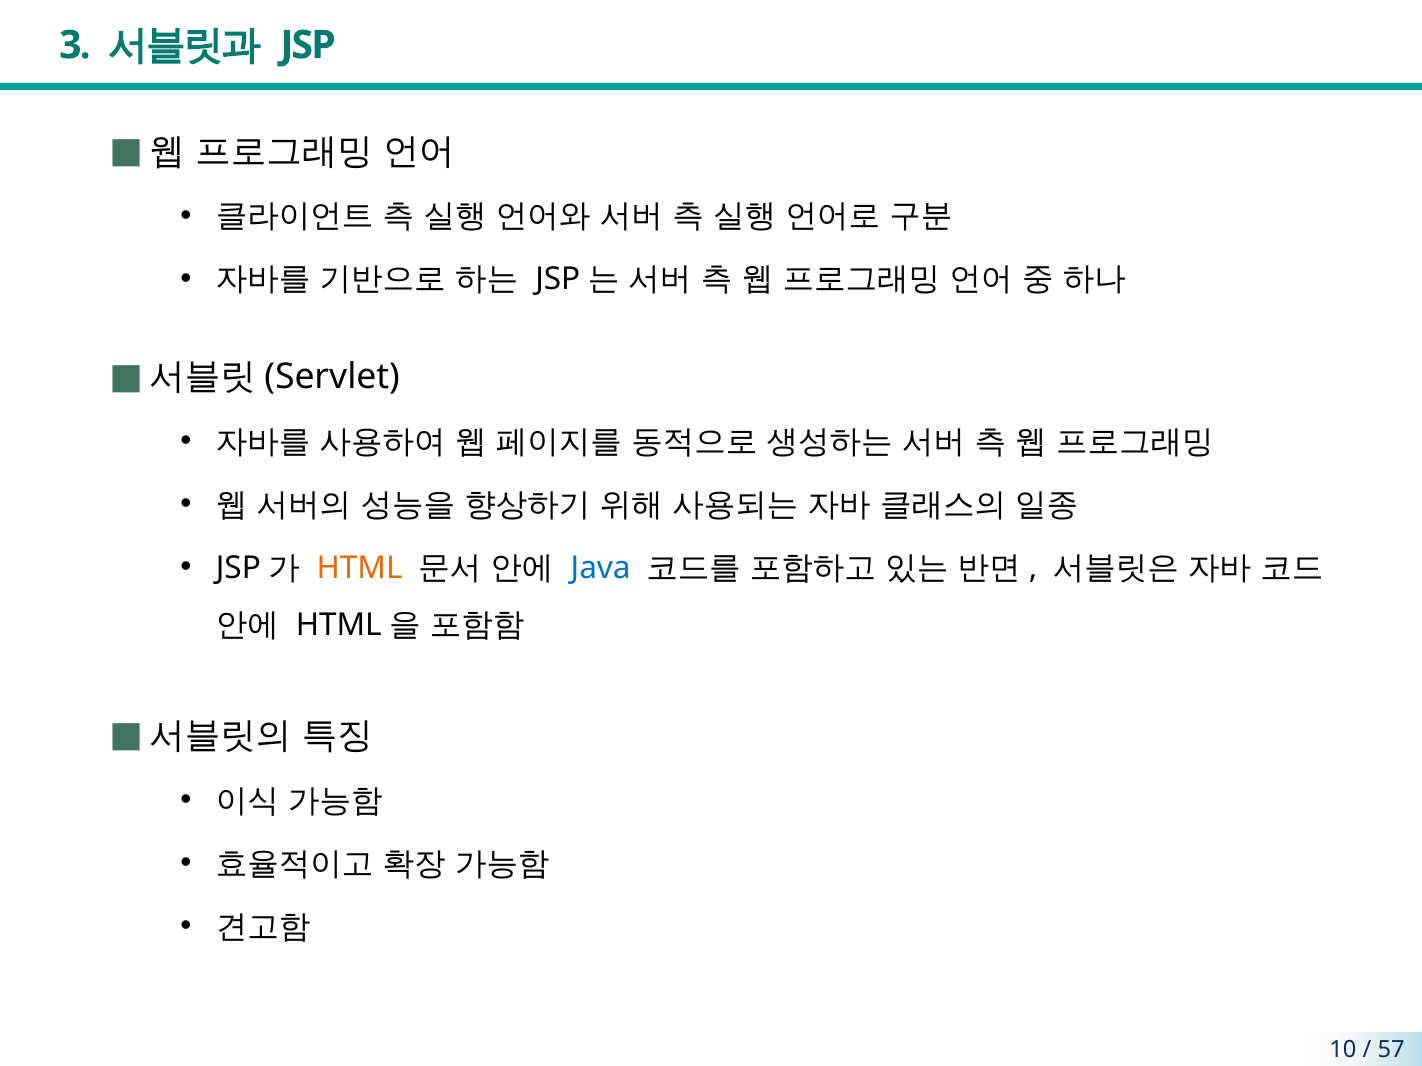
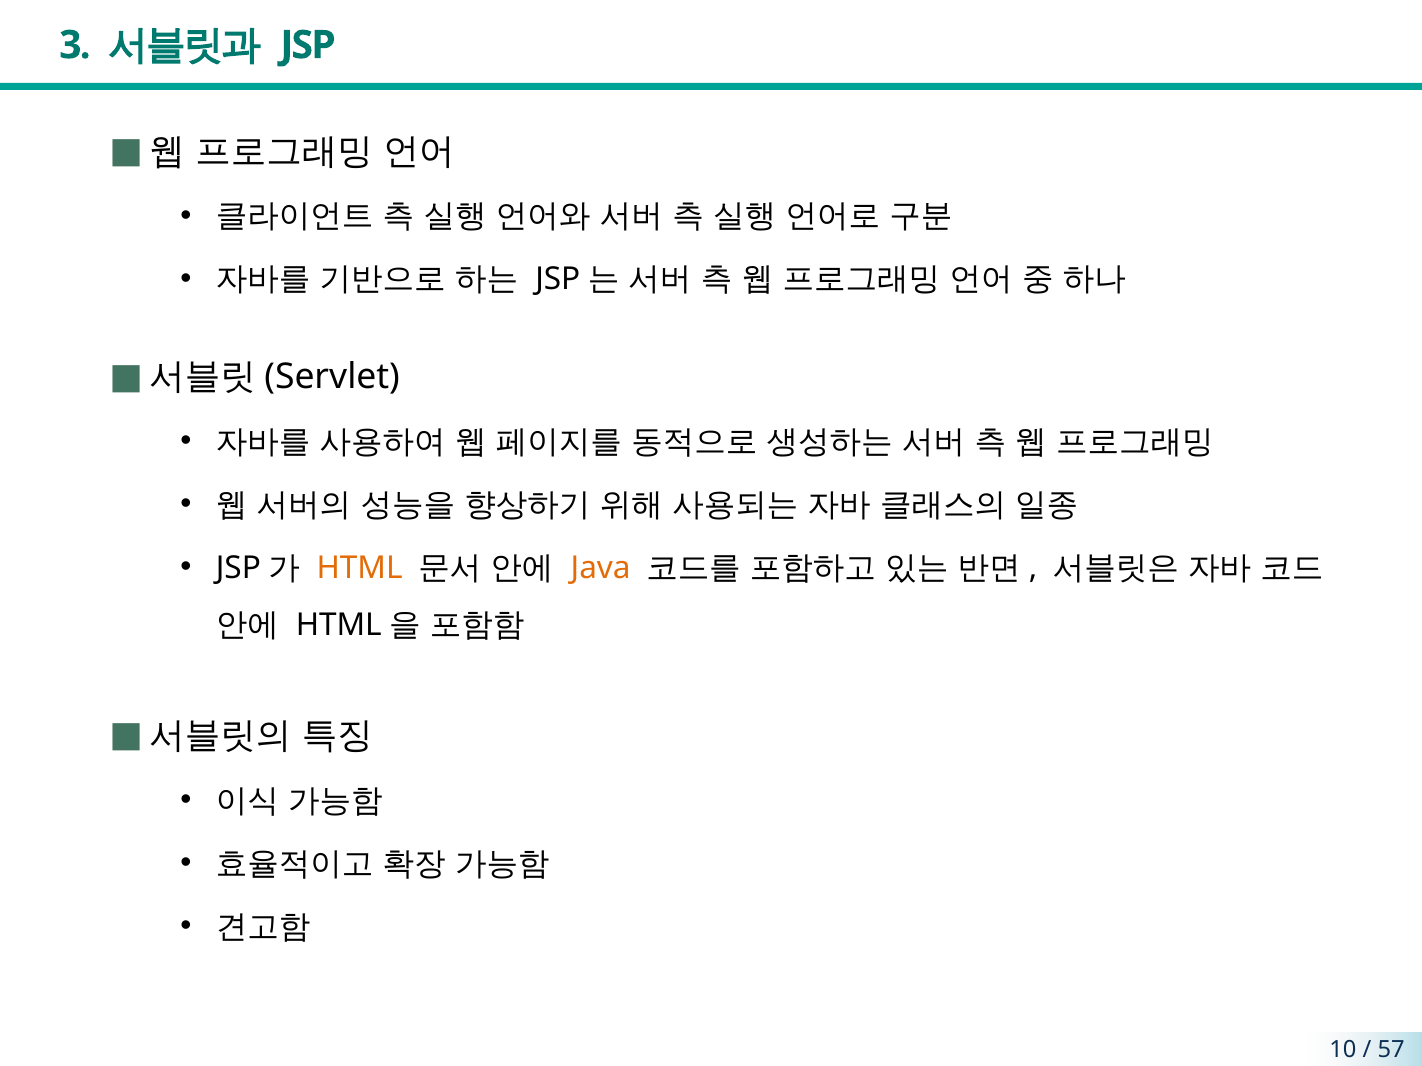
Java colour: blue -> orange (601, 568)
